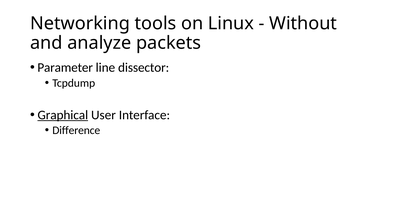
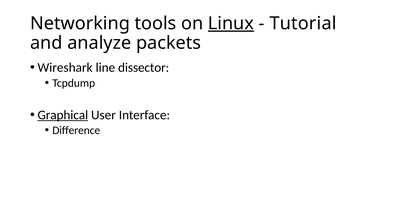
Linux underline: none -> present (231, 23)
Without: Without -> Tutorial (303, 23)
Parameter: Parameter -> Wireshark (65, 68)
